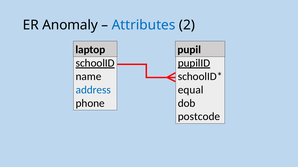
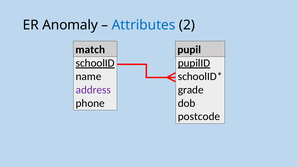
laptop: laptop -> match (90, 50)
address colour: blue -> purple (93, 90)
equal: equal -> grade (191, 90)
